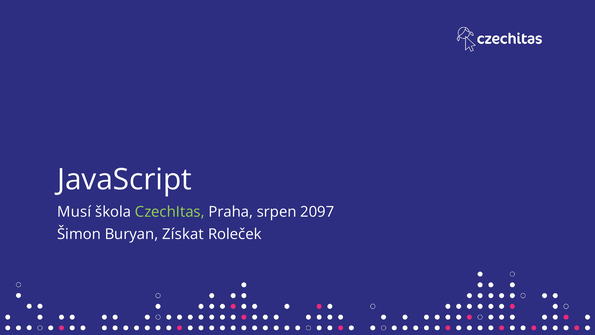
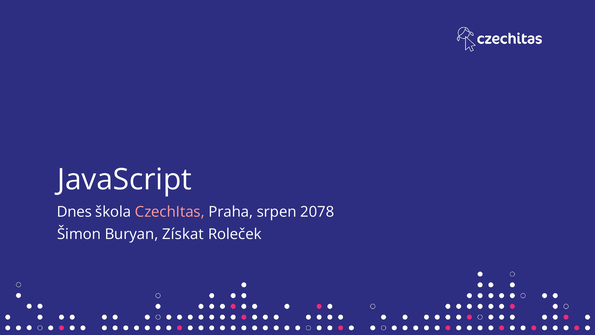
Musí: Musí -> Dnes (74, 212)
CzechItas colour: light green -> pink (170, 212)
2097: 2097 -> 2078 (317, 212)
